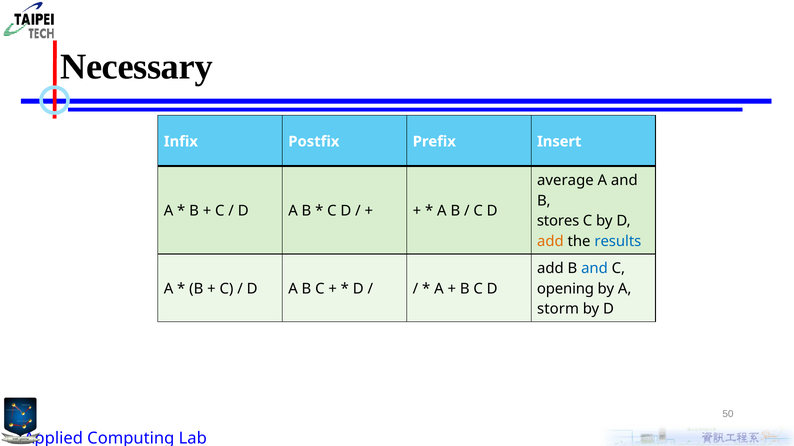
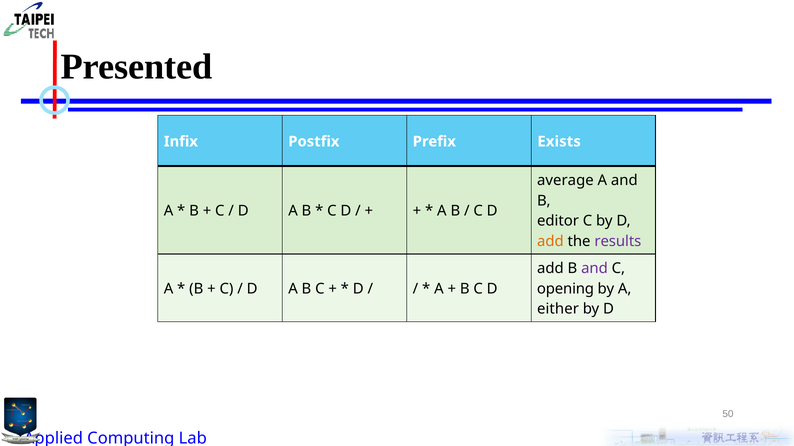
Necessary: Necessary -> Presented (136, 67)
Insert: Insert -> Exists (559, 142)
stores: stores -> editor (558, 221)
results colour: blue -> purple (618, 242)
and colour: blue -> purple (595, 269)
storm: storm -> either (558, 309)
